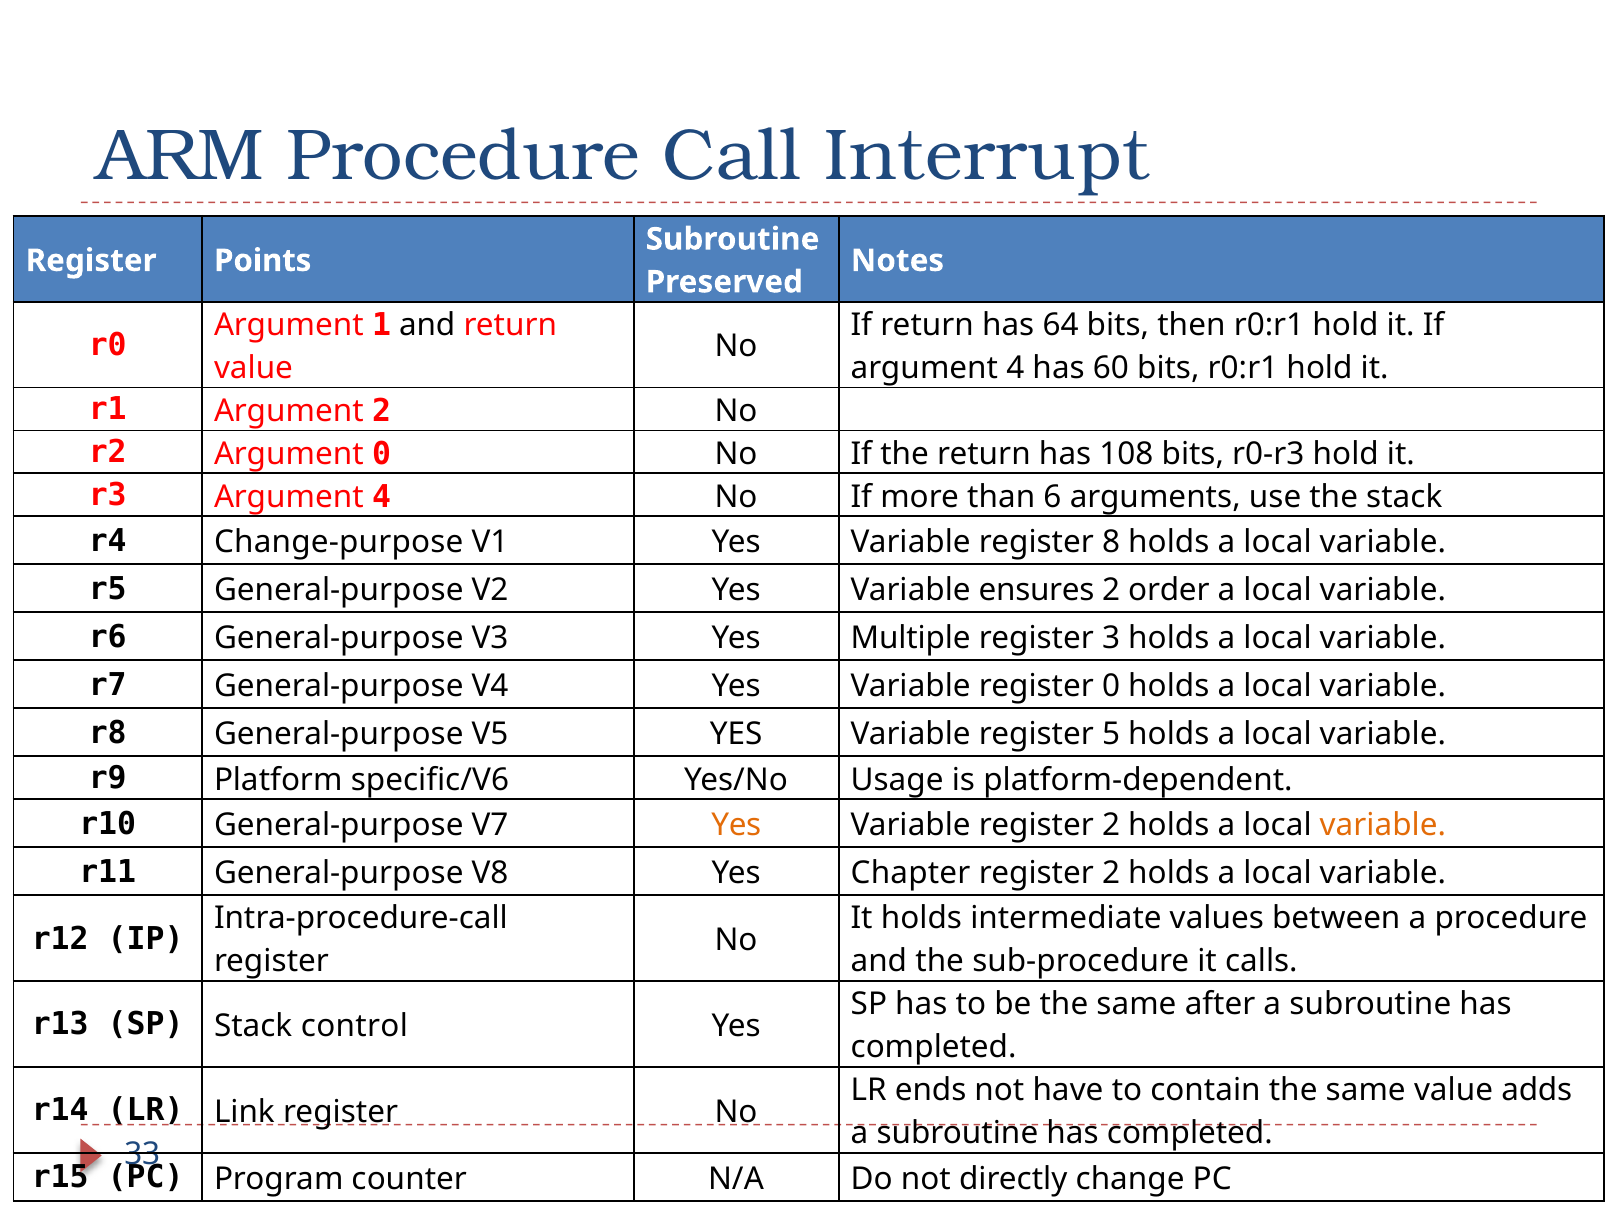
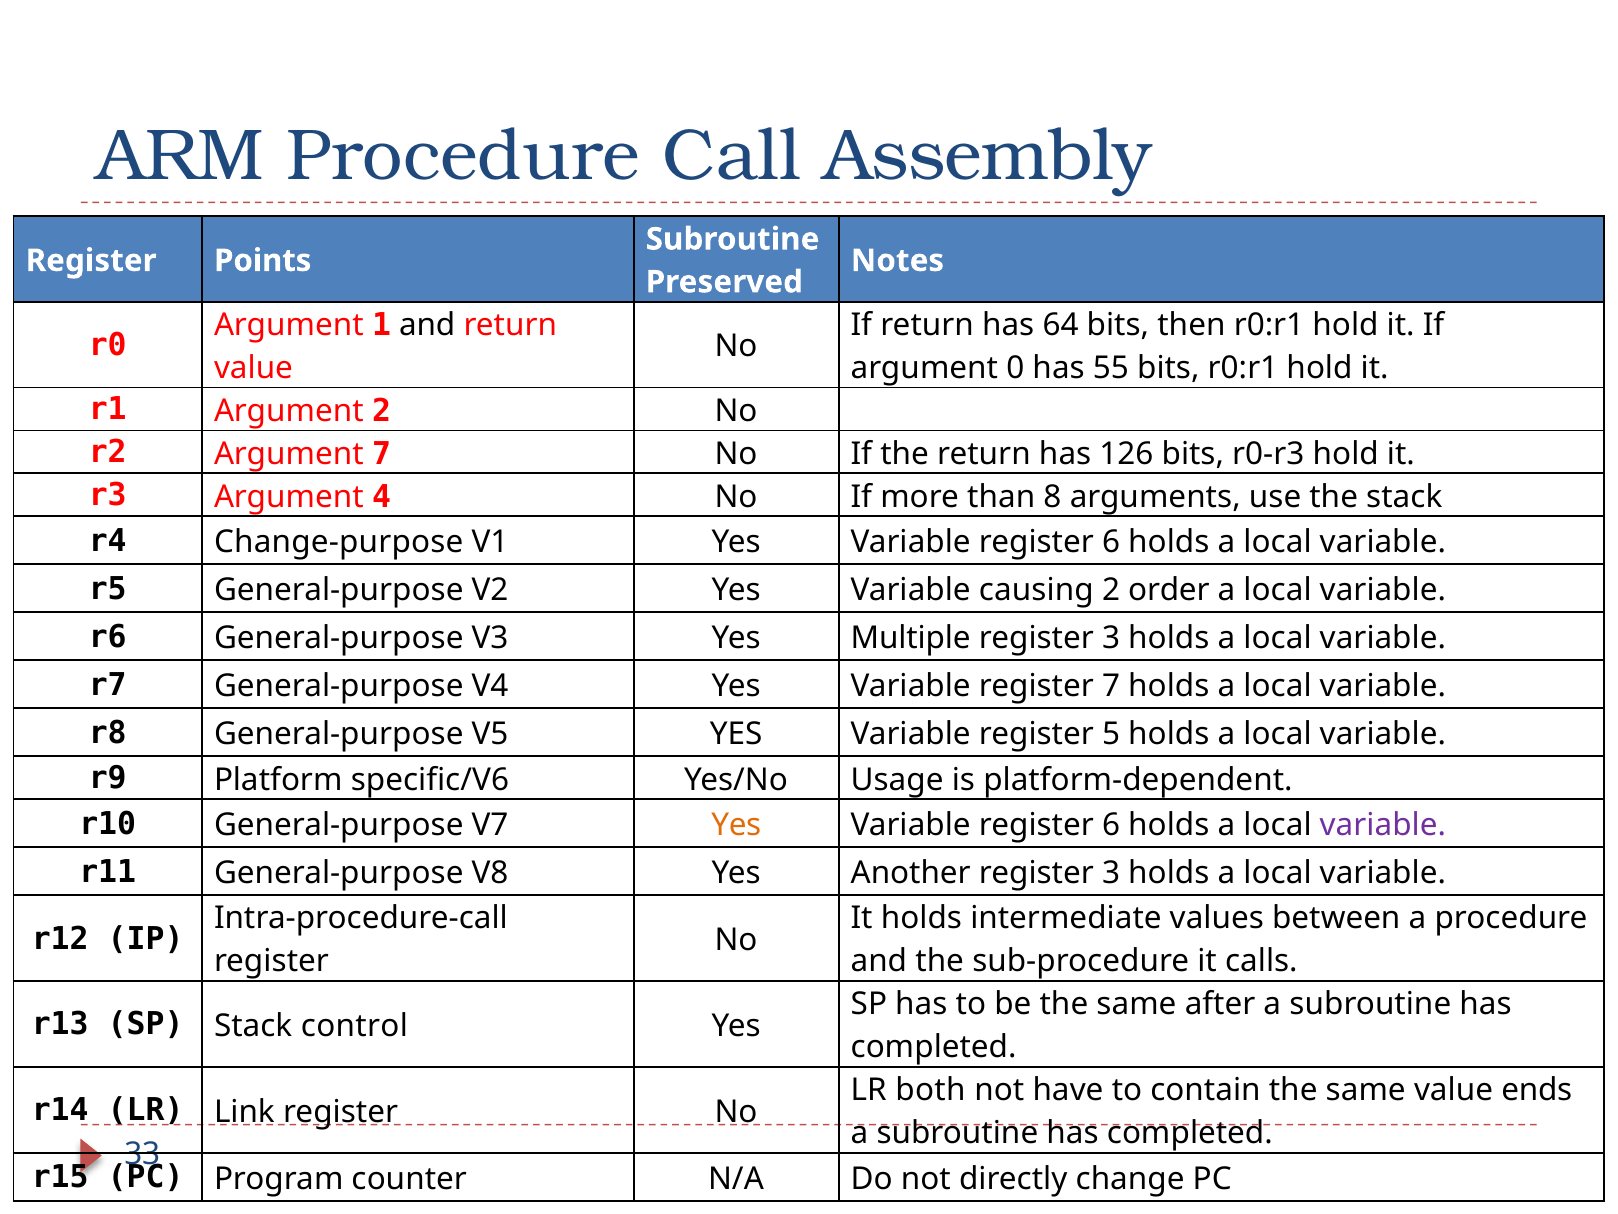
Interrupt: Interrupt -> Assembly (988, 156)
4: 4 -> 0 (1015, 368)
60: 60 -> 55 (1111, 368)
Argument 0: 0 -> 7 (382, 454)
108: 108 -> 126 (1126, 454)
6: 6 -> 8 (1052, 497)
8: 8 -> 6 (1111, 542)
ensures: ensures -> causing (1036, 590)
register 0: 0 -> 7 (1111, 686)
2: 2 -> 6 (1111, 825)
variable colour: orange -> purple (1383, 825)
Chapter: Chapter -> Another (911, 873)
2: 2 -> 3 (1111, 873)
ends: ends -> both (930, 1090)
adds: adds -> ends (1537, 1090)
